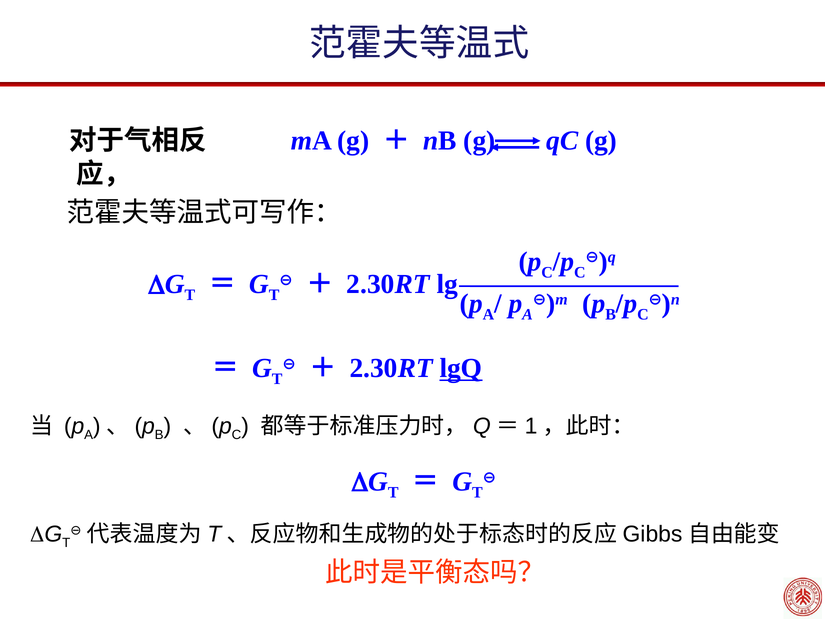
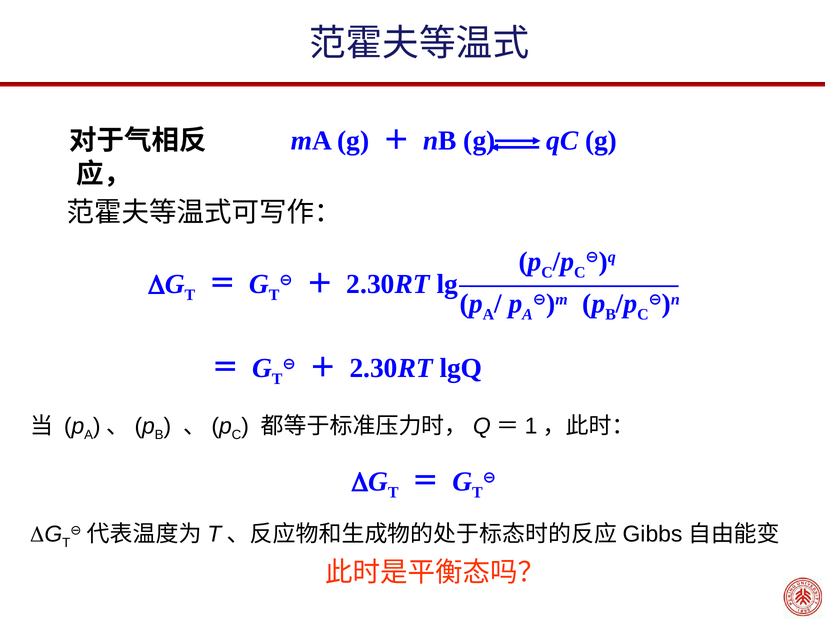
lgQ underline: present -> none (461, 368)
